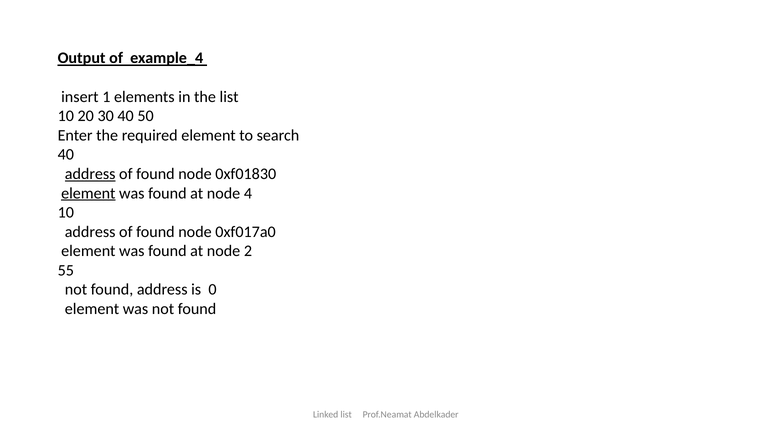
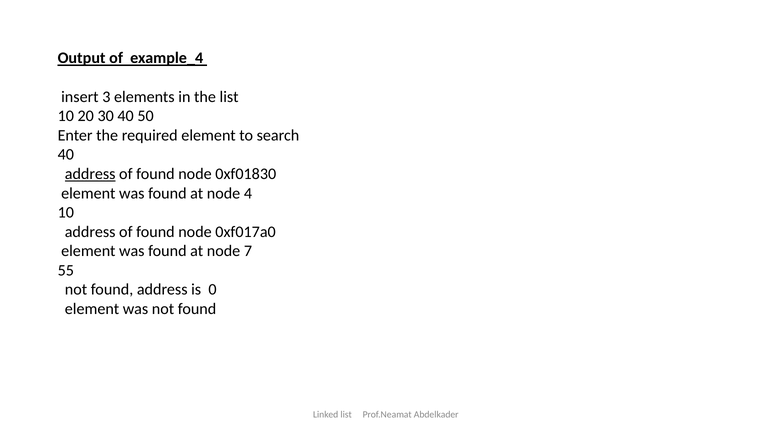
1: 1 -> 3 (106, 97)
element underline: present -> none (88, 193)
2: 2 -> 7 (248, 251)
